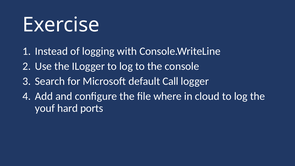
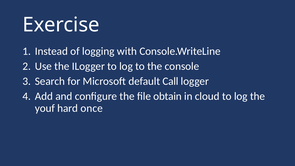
where: where -> obtain (168, 96)
ports: ports -> once (92, 108)
